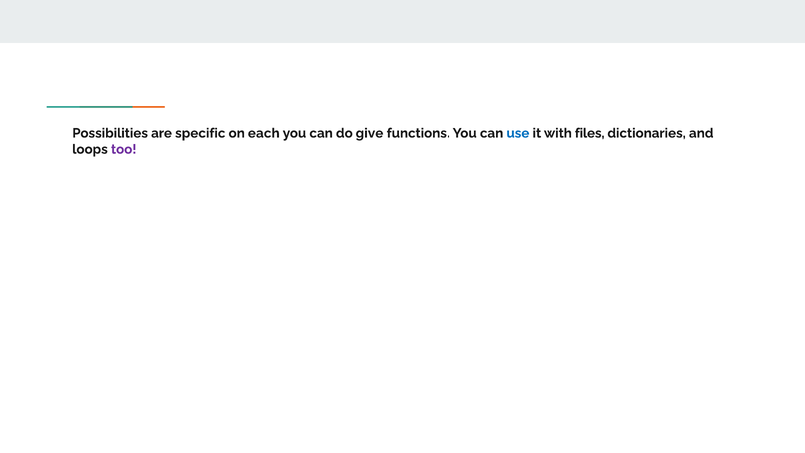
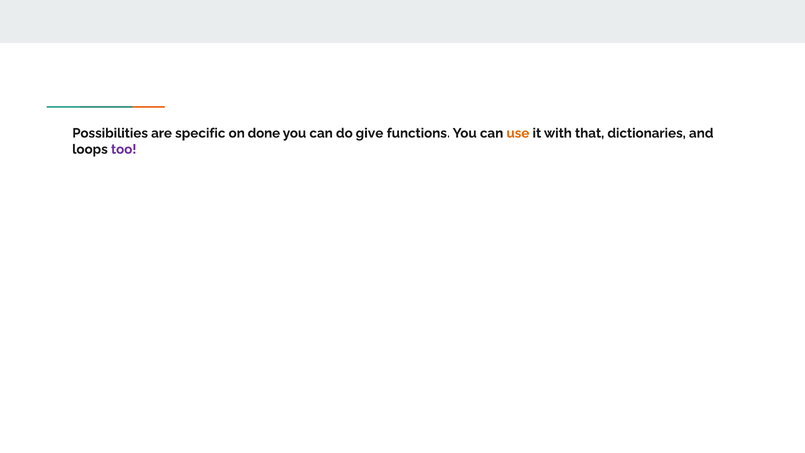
each: each -> done (264, 133)
use colour: blue -> orange (518, 133)
files: files -> that (590, 133)
